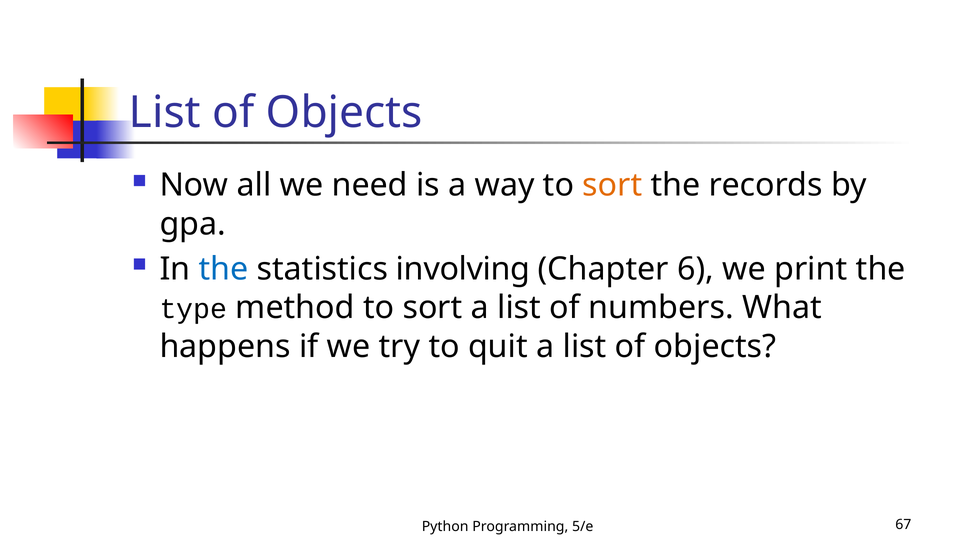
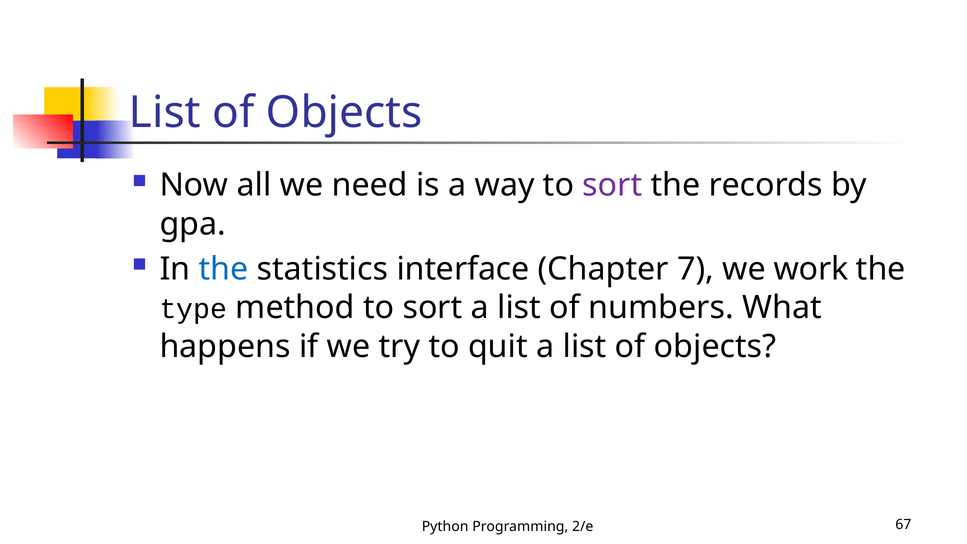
sort colour: orange -> purple (612, 185)
involving: involving -> interface (463, 269)
6: 6 -> 7 (696, 269)
print: print -> work (811, 269)
5/e: 5/e -> 2/e (583, 527)
